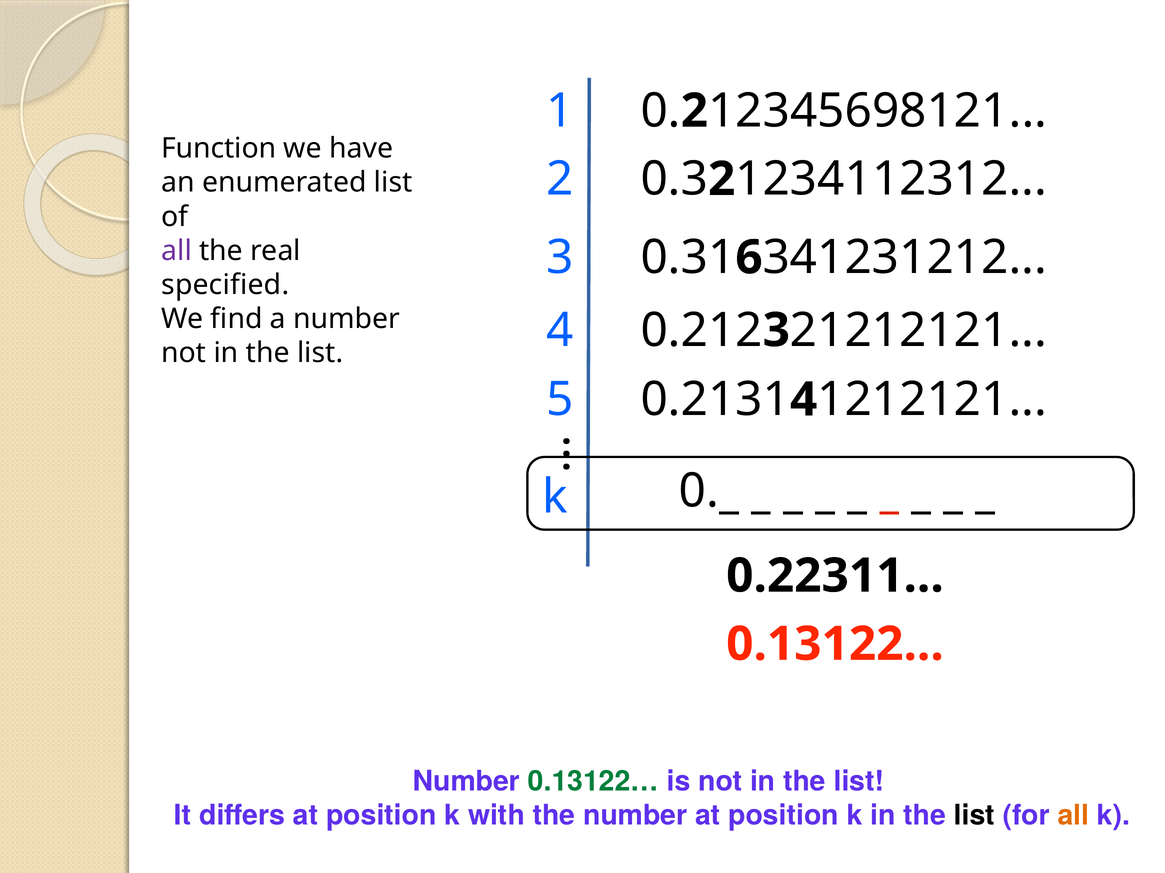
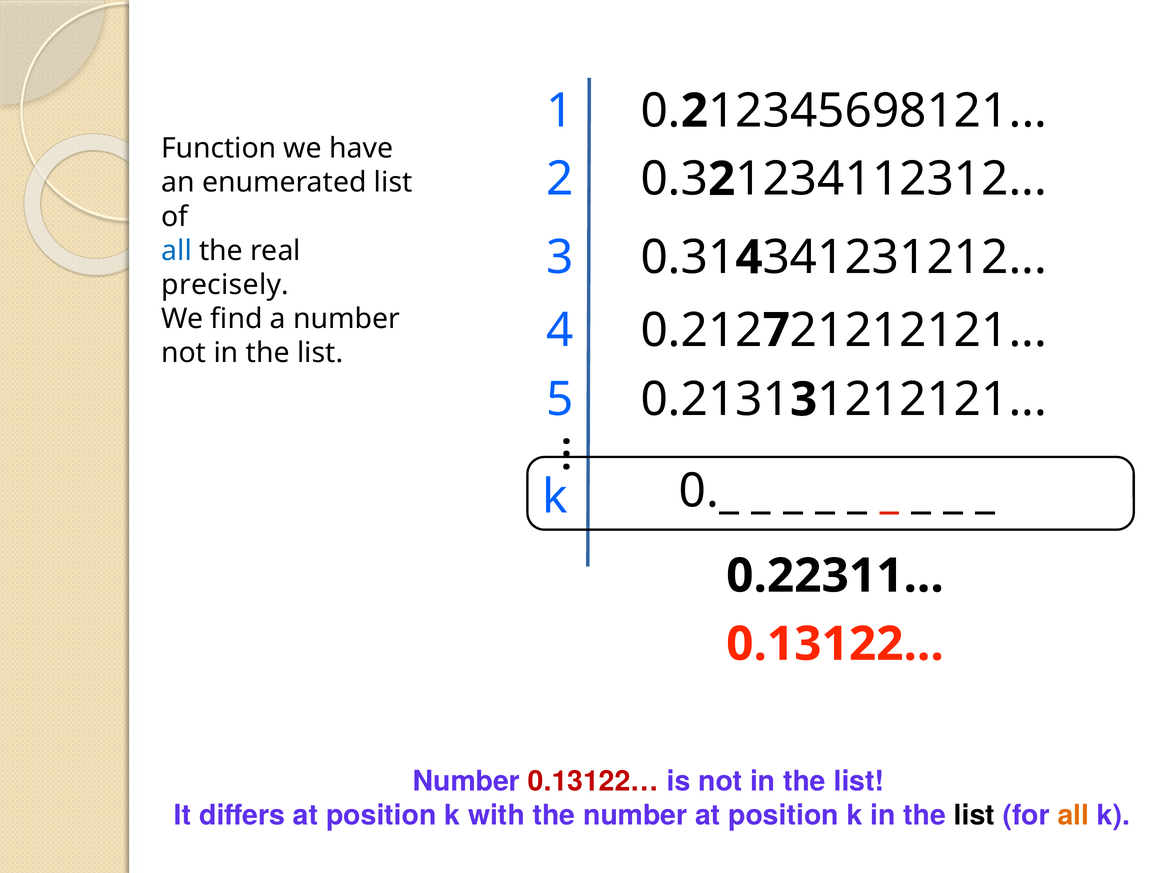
all colour: purple -> blue (177, 251)
6: 6 -> 4 (749, 258)
specified: specified -> precisely (225, 285)
3: 3 -> 7 (776, 331)
4: 4 -> 3 (804, 400)
0.13122… colour: green -> red (593, 782)
